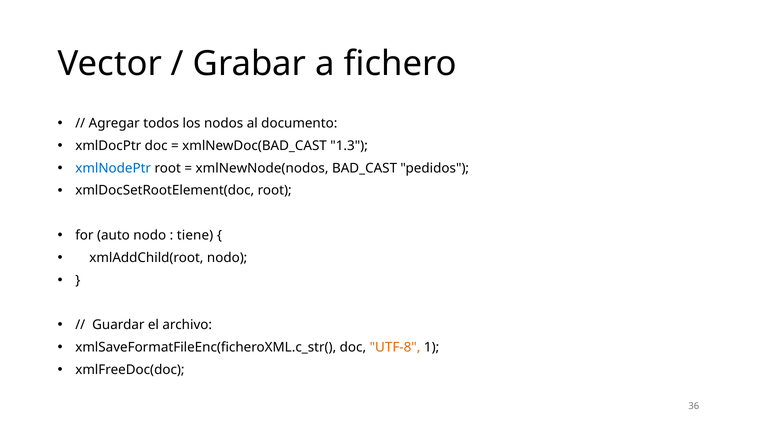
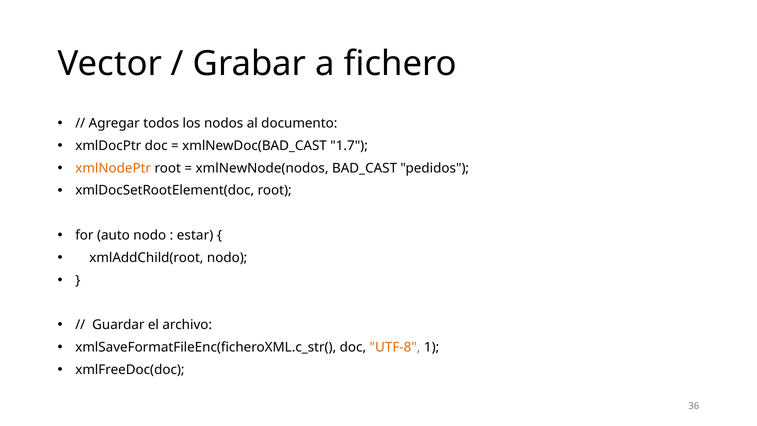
1.3: 1.3 -> 1.7 (349, 146)
xmlNodePtr colour: blue -> orange (113, 168)
tiene: tiene -> estar (195, 235)
